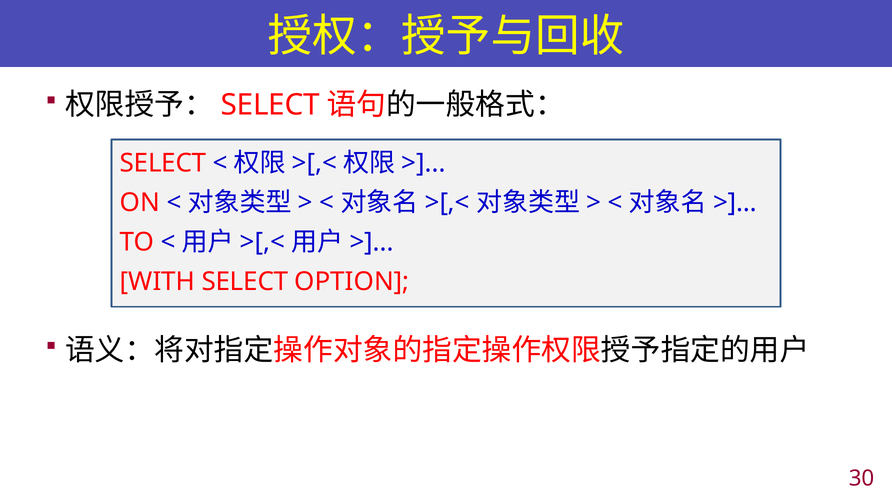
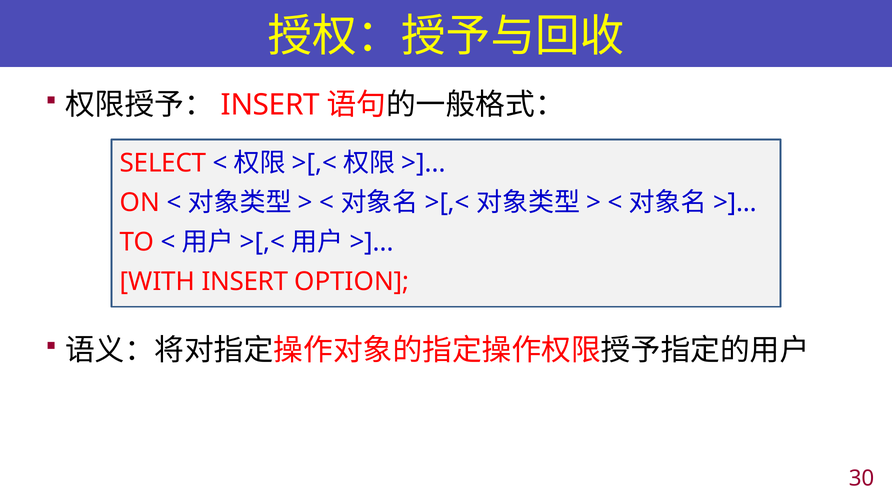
SELECT: SELECT -> INSERT (270, 105)
WITH SELECT: SELECT -> INSERT (245, 282)
